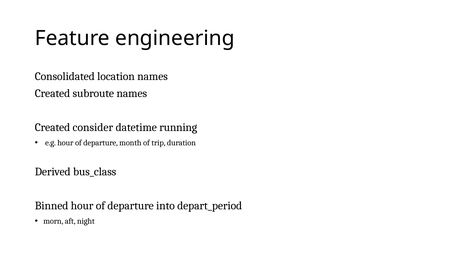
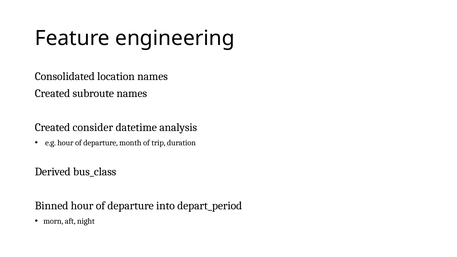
running: running -> analysis (178, 128)
